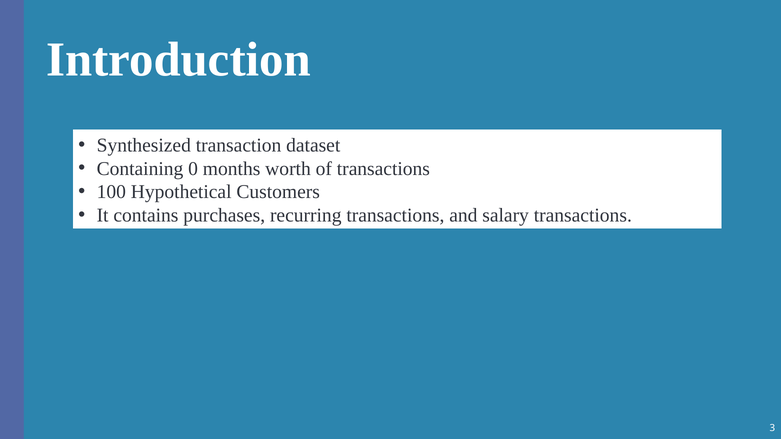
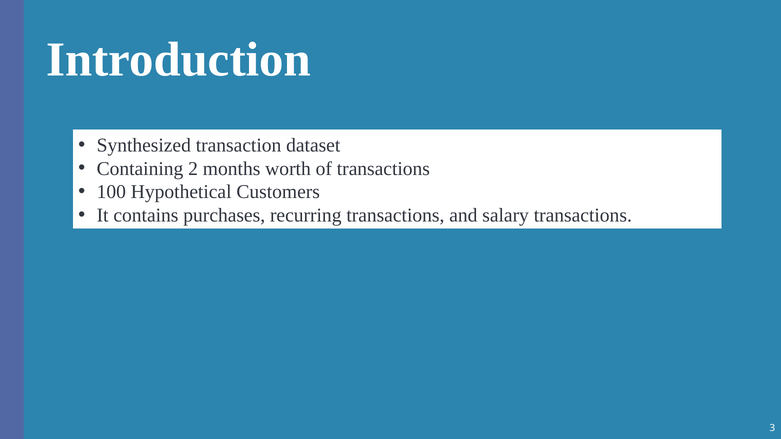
0: 0 -> 2 (193, 169)
